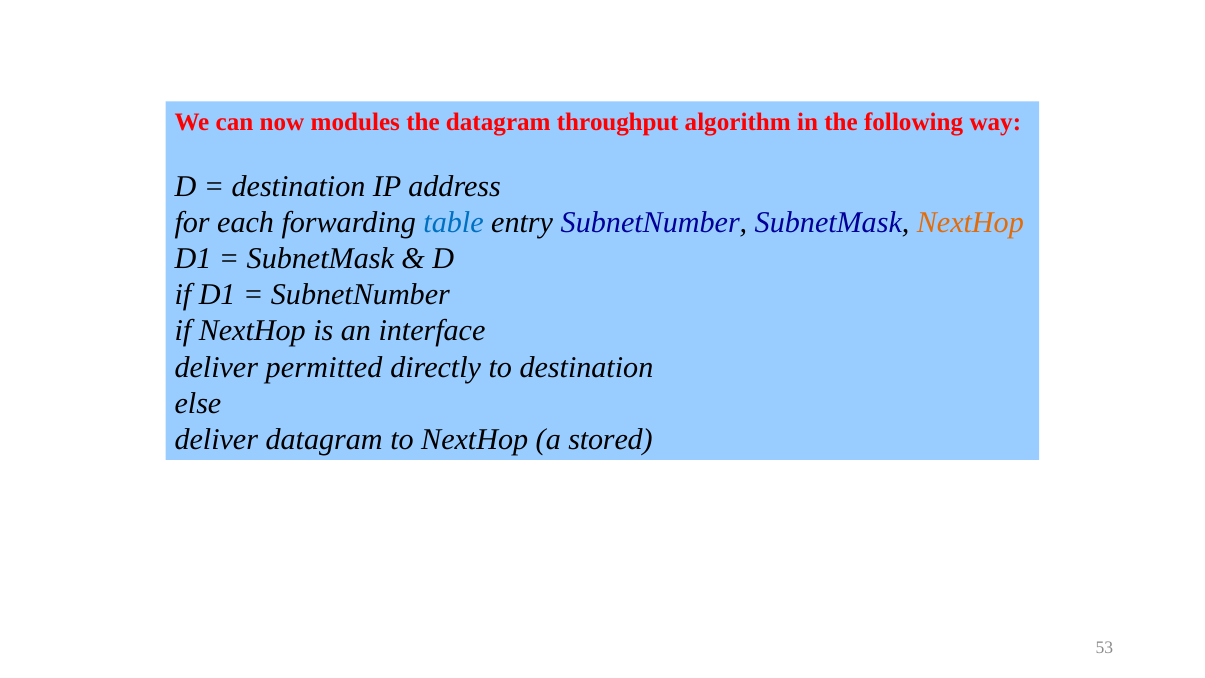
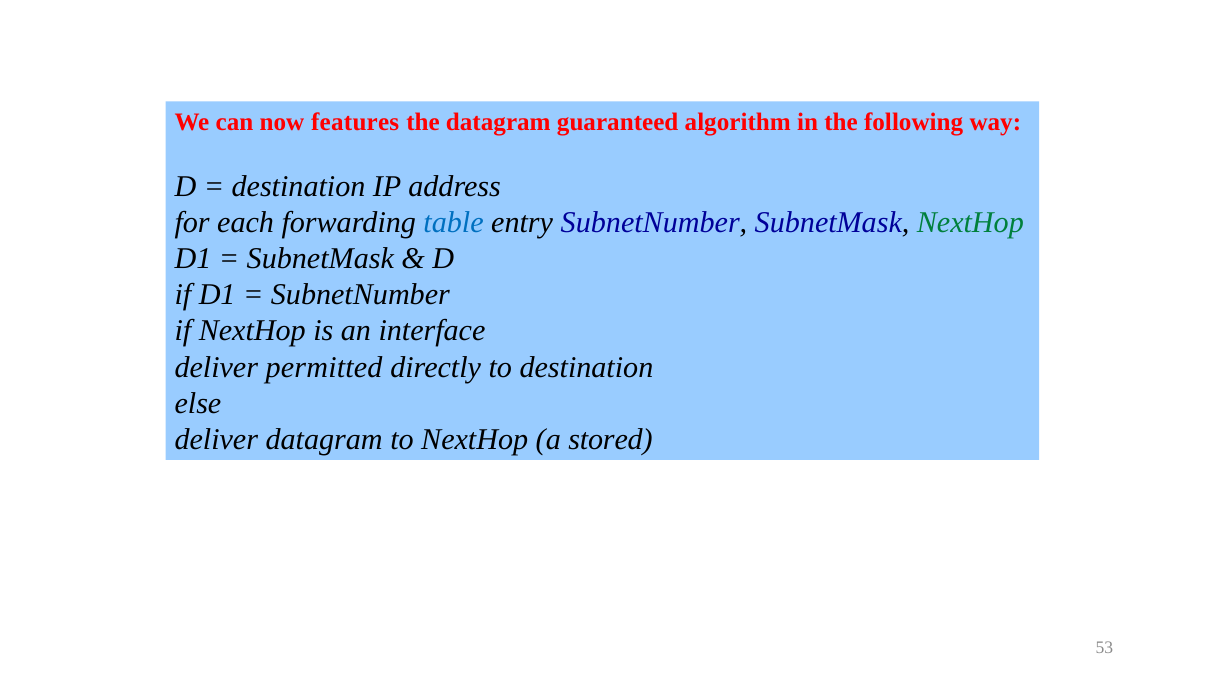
modules: modules -> features (355, 123)
throughput: throughput -> guaranteed (618, 123)
NextHop colour: orange -> green (970, 222)
